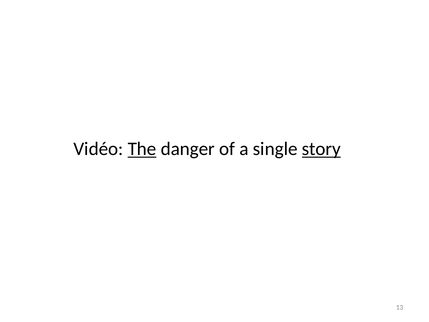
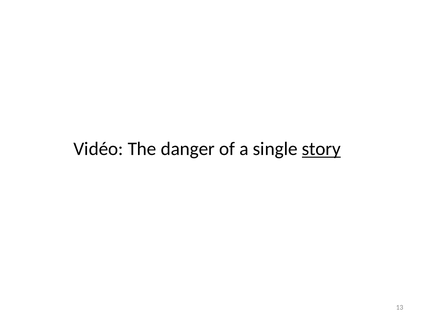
The underline: present -> none (142, 149)
